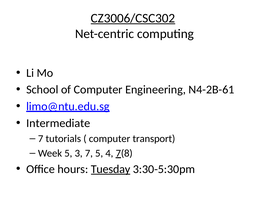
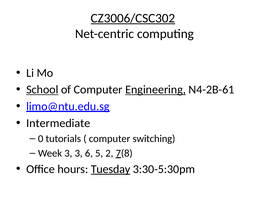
School underline: none -> present (42, 90)
Engineering underline: none -> present (156, 90)
7: 7 -> 0 (41, 139)
transport: transport -> switching (154, 139)
Week 5: 5 -> 3 (68, 154)
3 7: 7 -> 6 (89, 154)
4: 4 -> 2 (109, 154)
